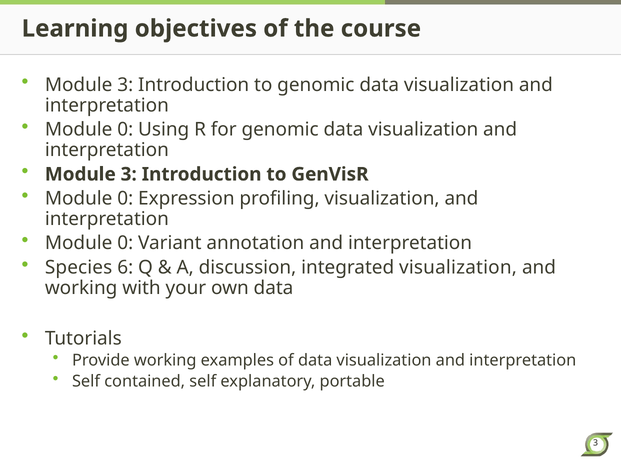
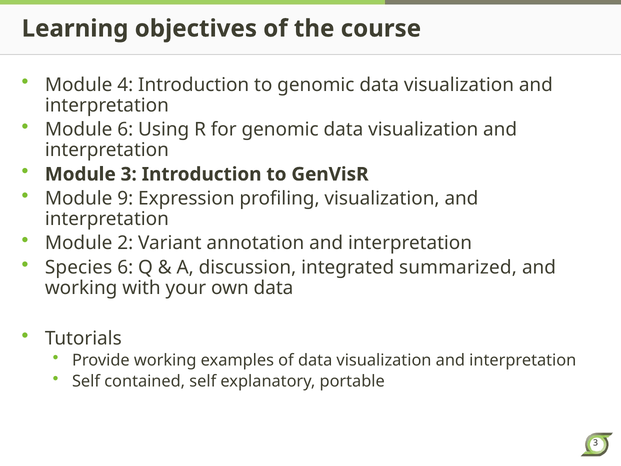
3: 3 -> 4 (125, 85)
0: 0 -> 6 (125, 130)
0: 0 -> 9 (125, 198)
0: 0 -> 2 (125, 243)
integrated visualization: visualization -> summarized (458, 267)
